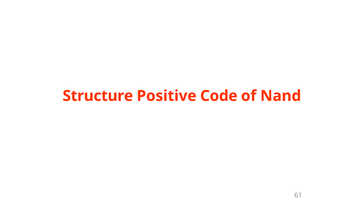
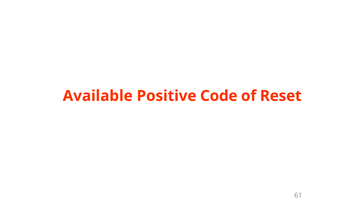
Structure: Structure -> Available (98, 96)
Nand: Nand -> Reset (281, 96)
